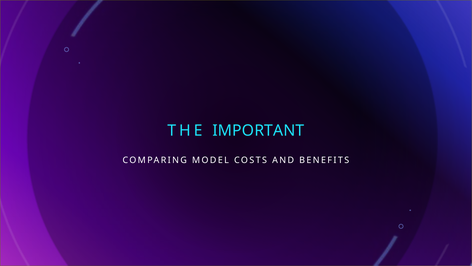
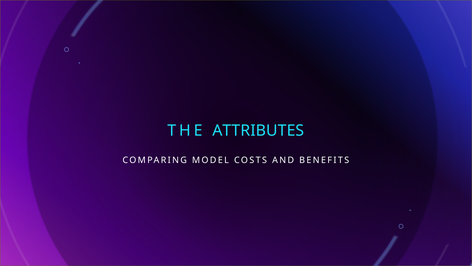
IMPORTANT: IMPORTANT -> ATTRIBUTES (258, 130)
